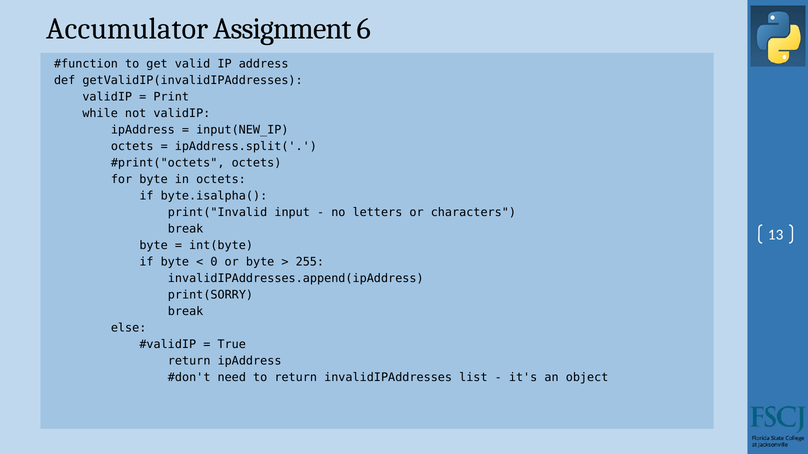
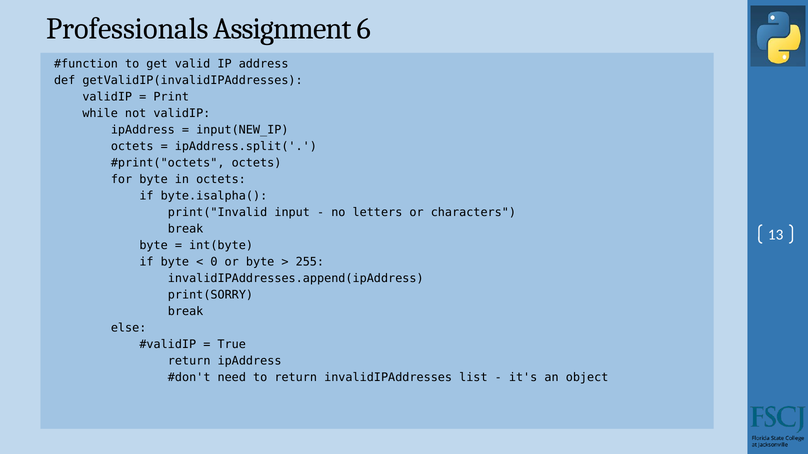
Accumulator: Accumulator -> Professionals (127, 29)
